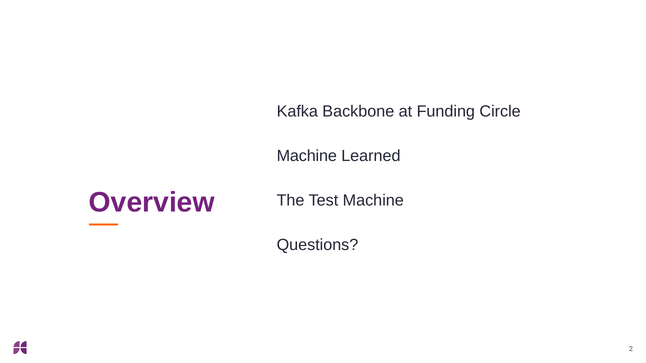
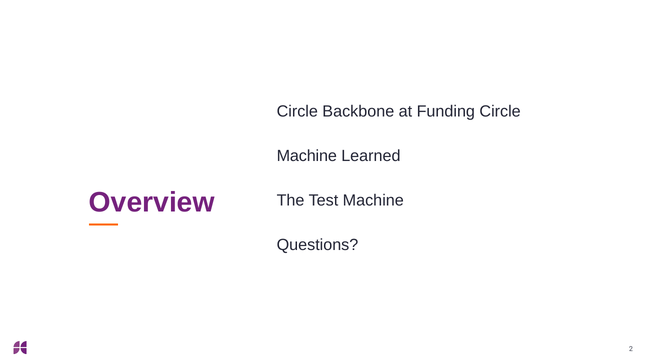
Kafka: Kafka -> Circle (297, 111)
